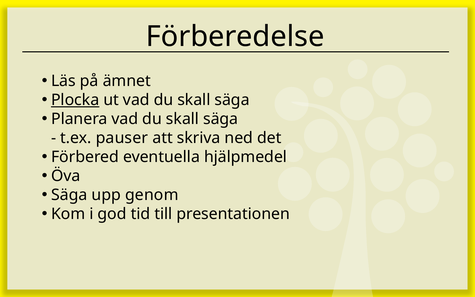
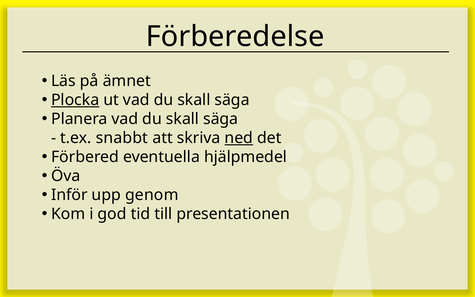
pauser: pauser -> snabbt (122, 138)
ned underline: none -> present (239, 138)
Säga: Säga -> Inför (69, 195)
